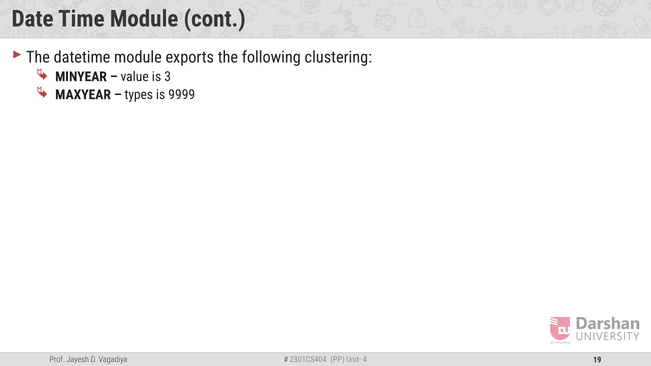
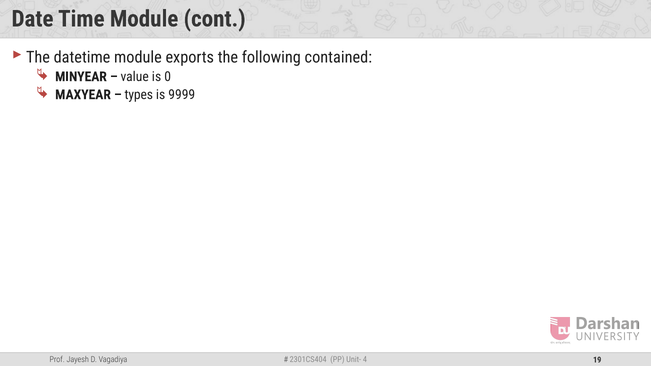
clustering: clustering -> contained (338, 57)
3: 3 -> 0 (168, 77)
